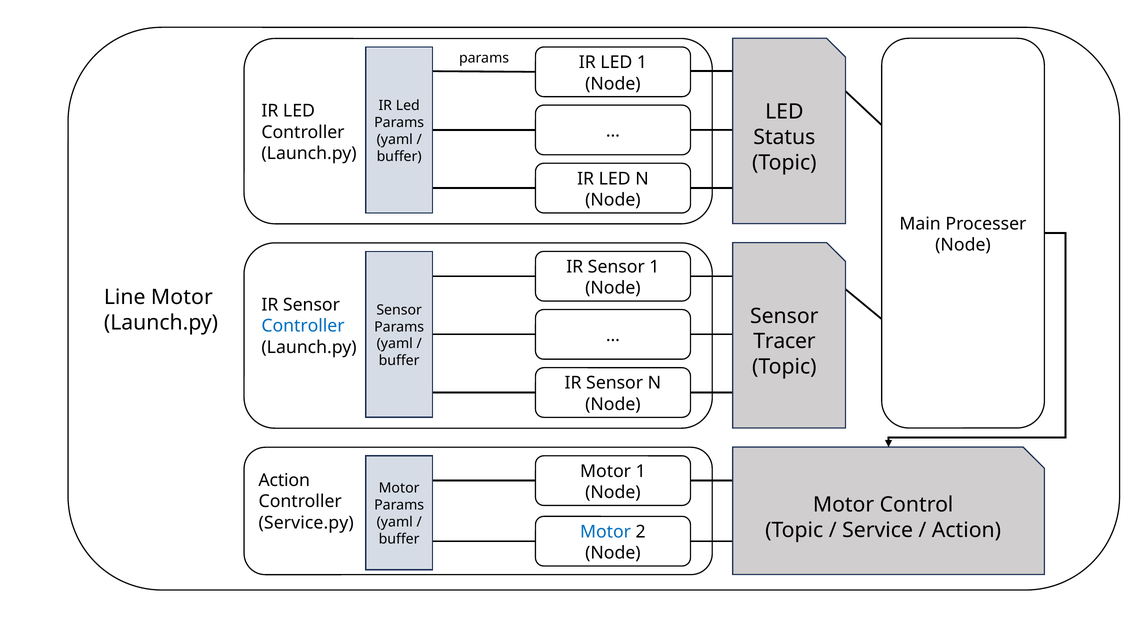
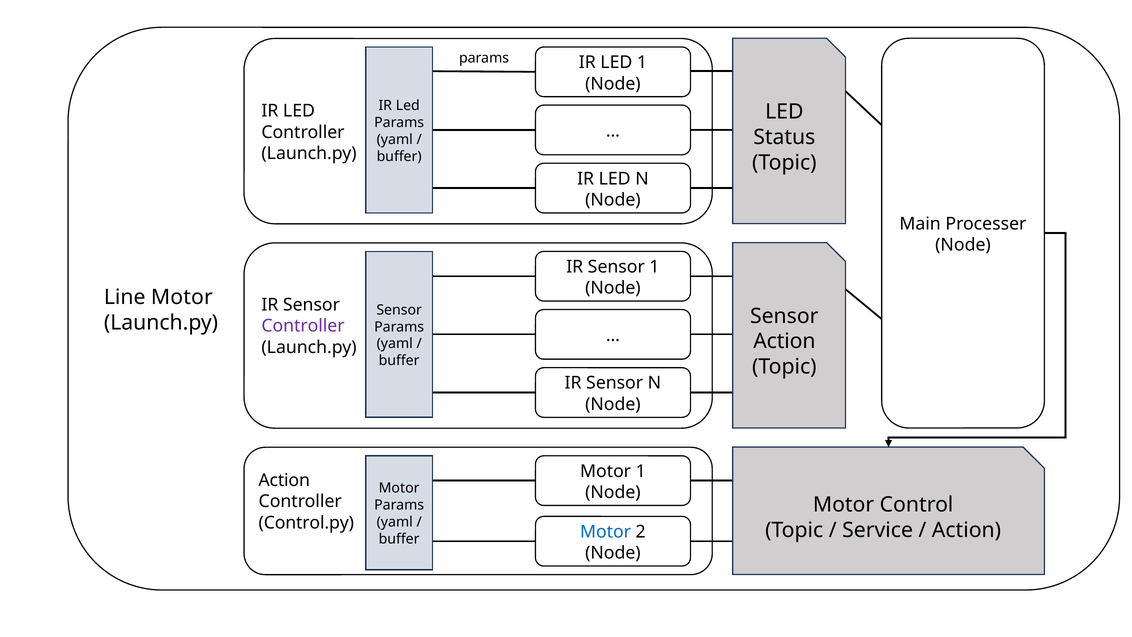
Controller colour: blue -> purple (303, 326)
Tracer: Tracer -> Action (784, 341)
Service.py: Service.py -> Control.py (306, 523)
